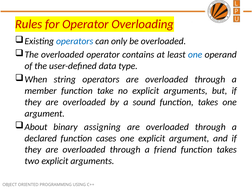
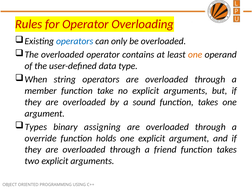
one colour: blue -> orange (195, 55)
About: About -> Types (36, 127)
declared: declared -> override (41, 138)
cases: cases -> holds (106, 138)
